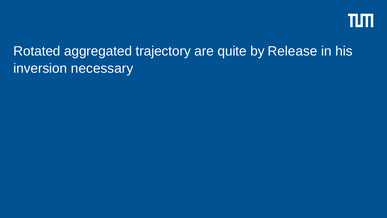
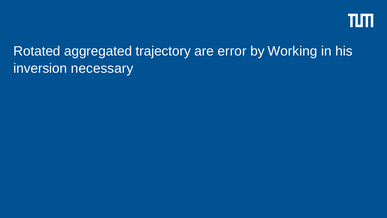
quite: quite -> error (232, 51)
Release: Release -> Working (292, 51)
